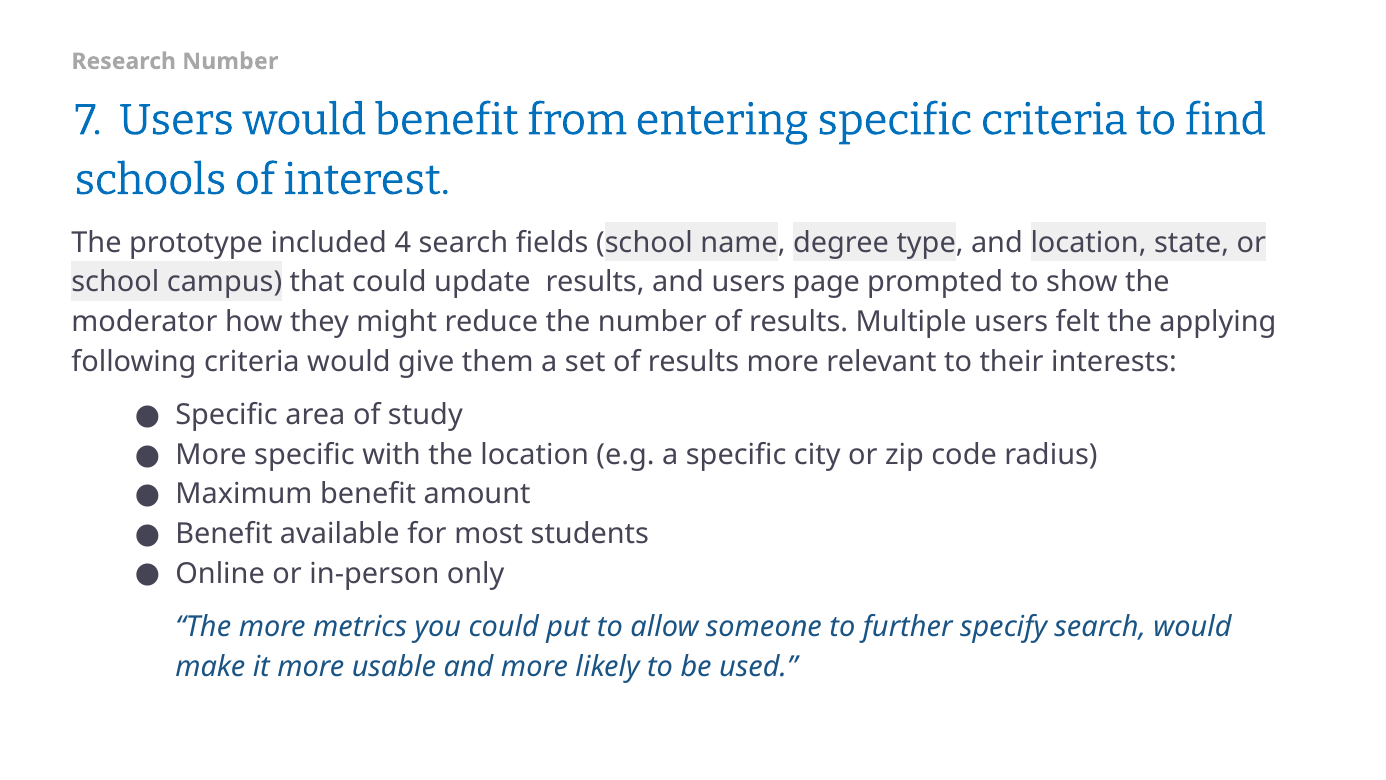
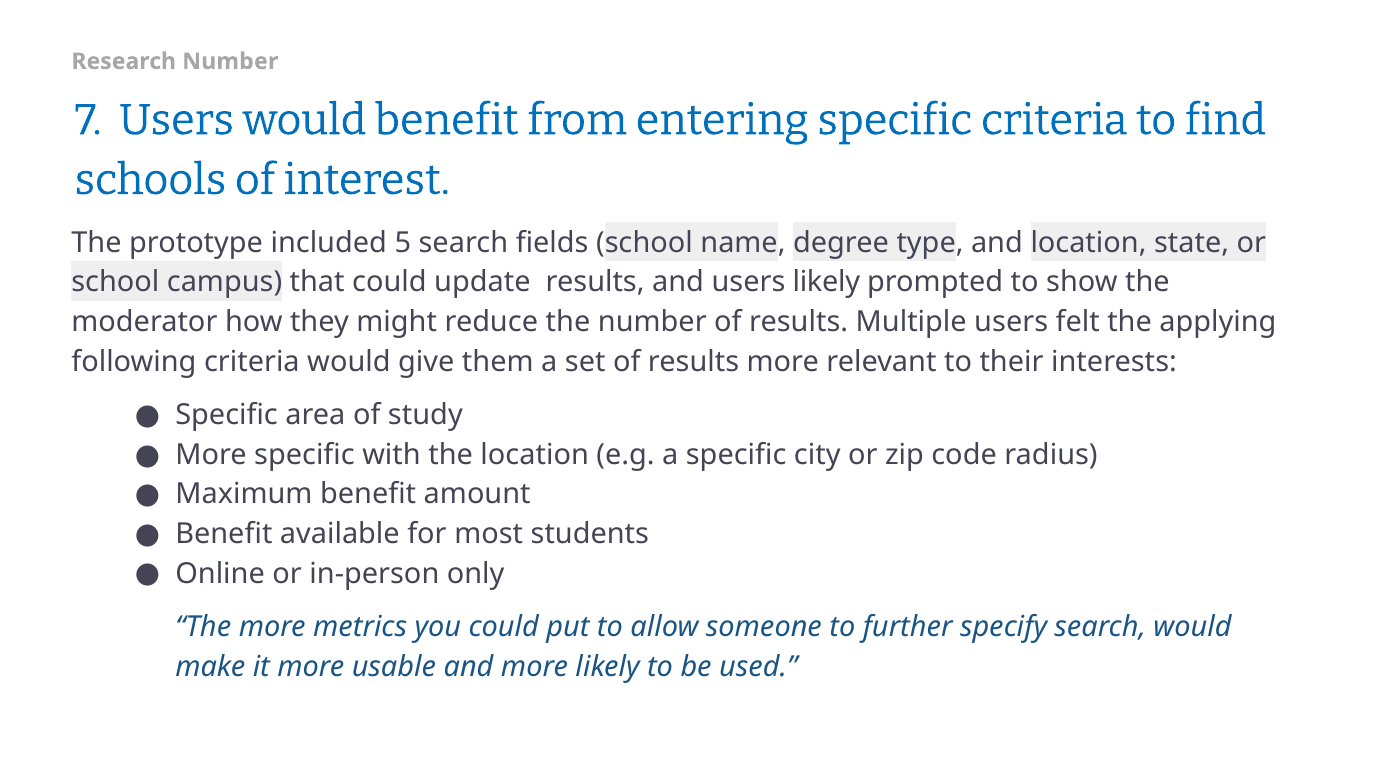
4: 4 -> 5 (403, 243)
users page: page -> likely (826, 282)
